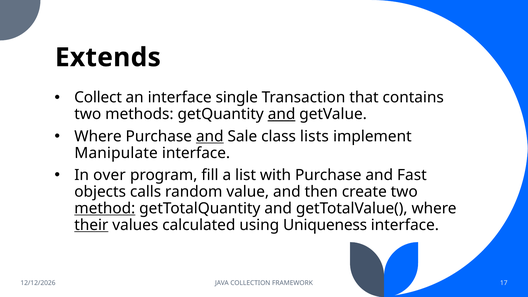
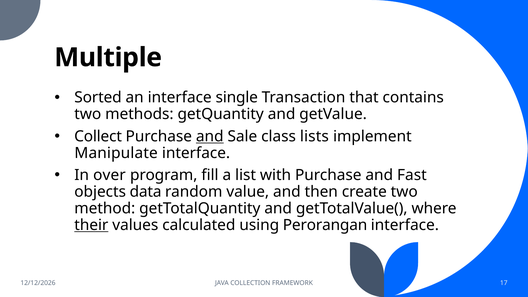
Extends: Extends -> Multiple (108, 57)
Collect: Collect -> Sorted (98, 98)
and underline: present -> none (282, 114)
Where: Where -> Collect (98, 136)
calls: calls -> data (146, 192)
method underline: present -> none (105, 208)
Uniqueness: Uniqueness -> Perorangan (325, 225)
